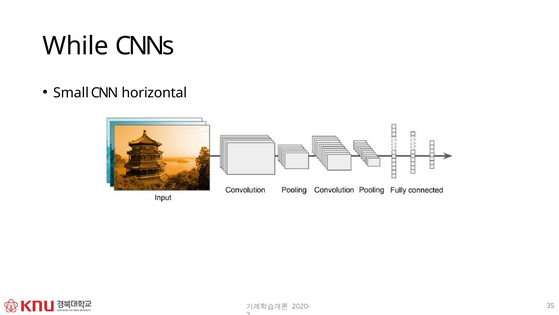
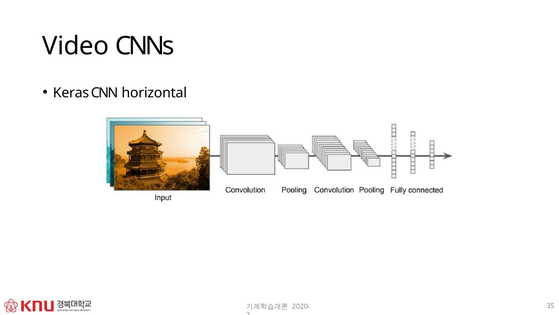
While: While -> Video (76, 46)
Small: Small -> Keras (71, 93)
